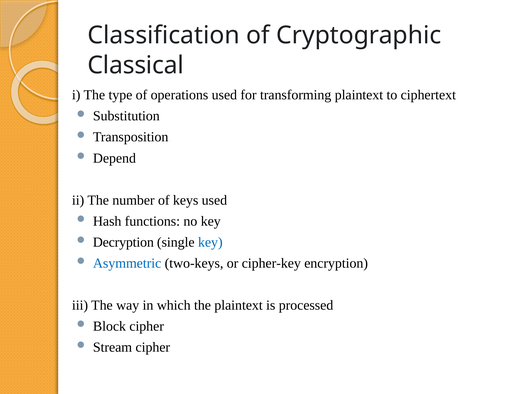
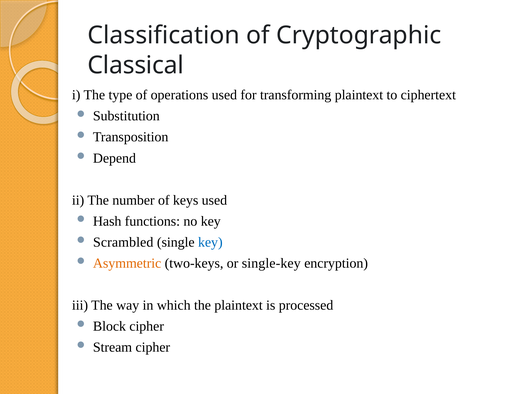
Decryption: Decryption -> Scrambled (123, 242)
Asymmetric colour: blue -> orange (127, 263)
cipher-key: cipher-key -> single-key (271, 263)
